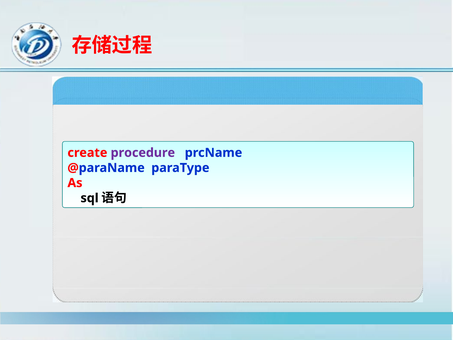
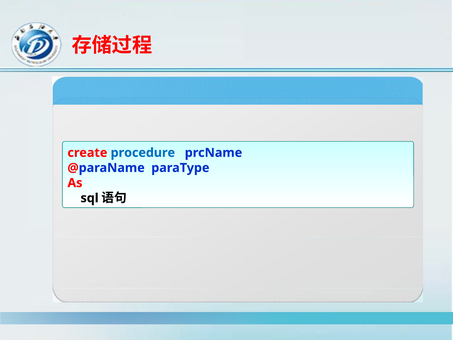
procedure colour: purple -> blue (143, 153)
